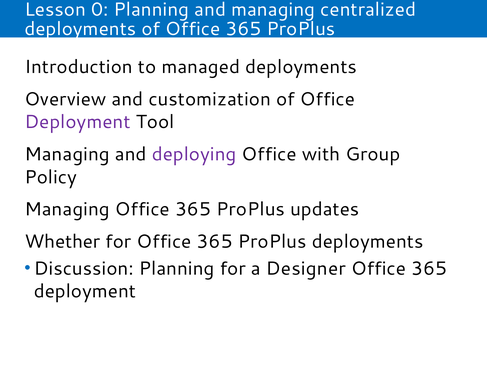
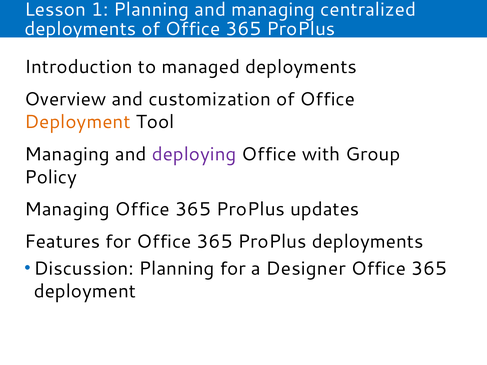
0: 0 -> 1 (100, 10)
Deployment colour: purple -> orange (78, 122)
Whether: Whether -> Features (62, 242)
